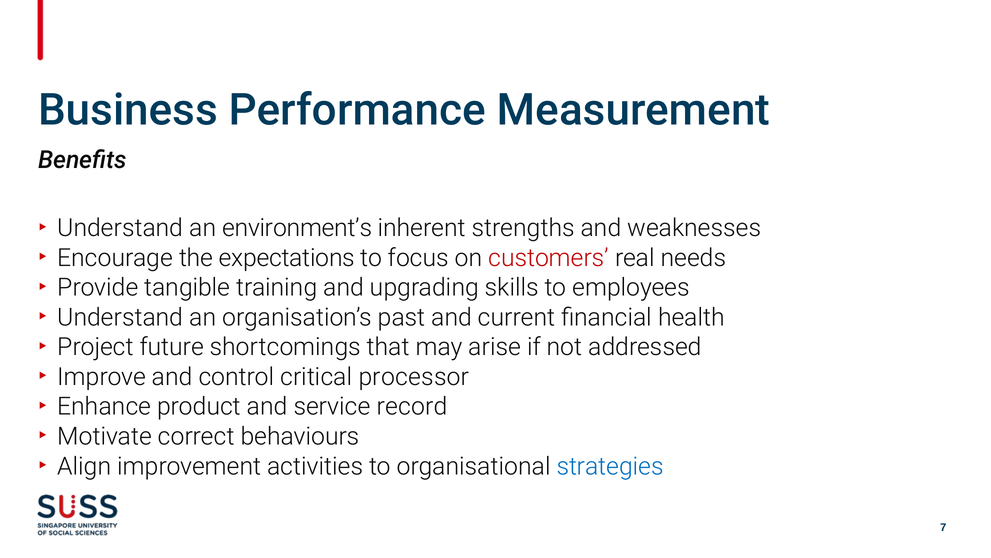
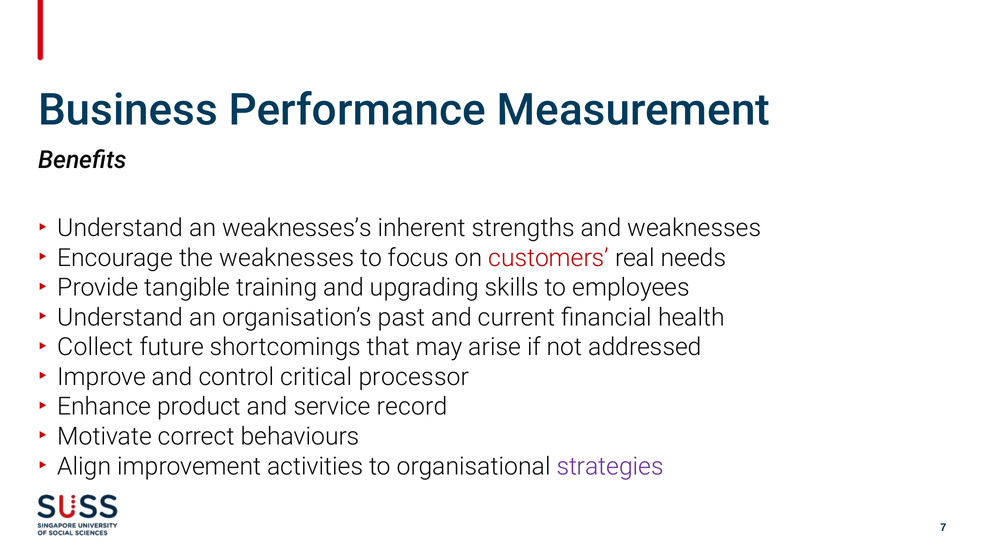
environment’s: environment’s -> weaknesses’s (297, 228)
the expectations: expectations -> weaknesses (287, 258)
Project: Project -> Collect (95, 347)
strategies colour: blue -> purple (610, 466)
